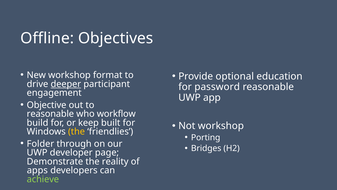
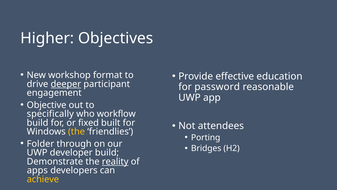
Offline: Offline -> Higher (47, 38)
optional: optional -> effective (235, 76)
reasonable: reasonable -> specifically (50, 114)
keep: keep -> fixed (88, 123)
Not workshop: workshop -> attendees (221, 126)
developer page: page -> build (107, 152)
reality underline: none -> present (115, 161)
achieve colour: light green -> yellow (43, 179)
